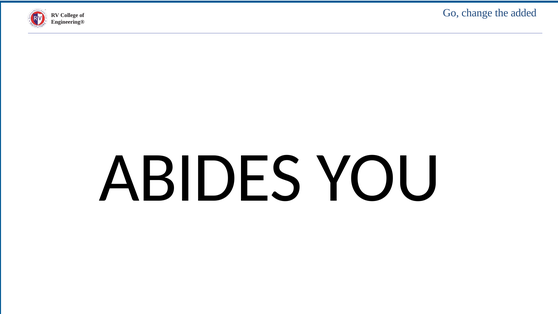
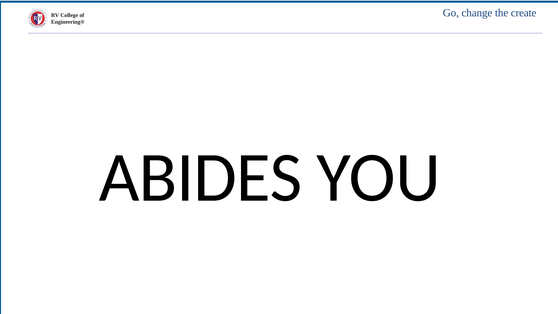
added: added -> create (524, 13)
